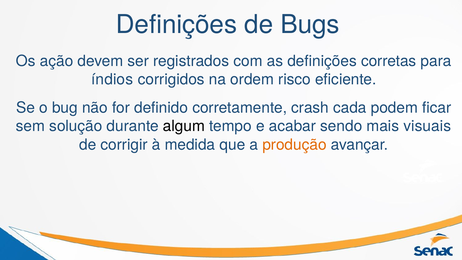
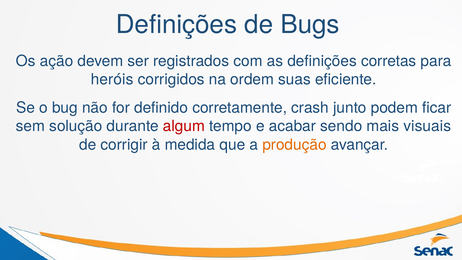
índios: índios -> heróis (112, 79)
risco: risco -> suas (294, 79)
cada: cada -> junto (350, 108)
algum colour: black -> red (184, 126)
